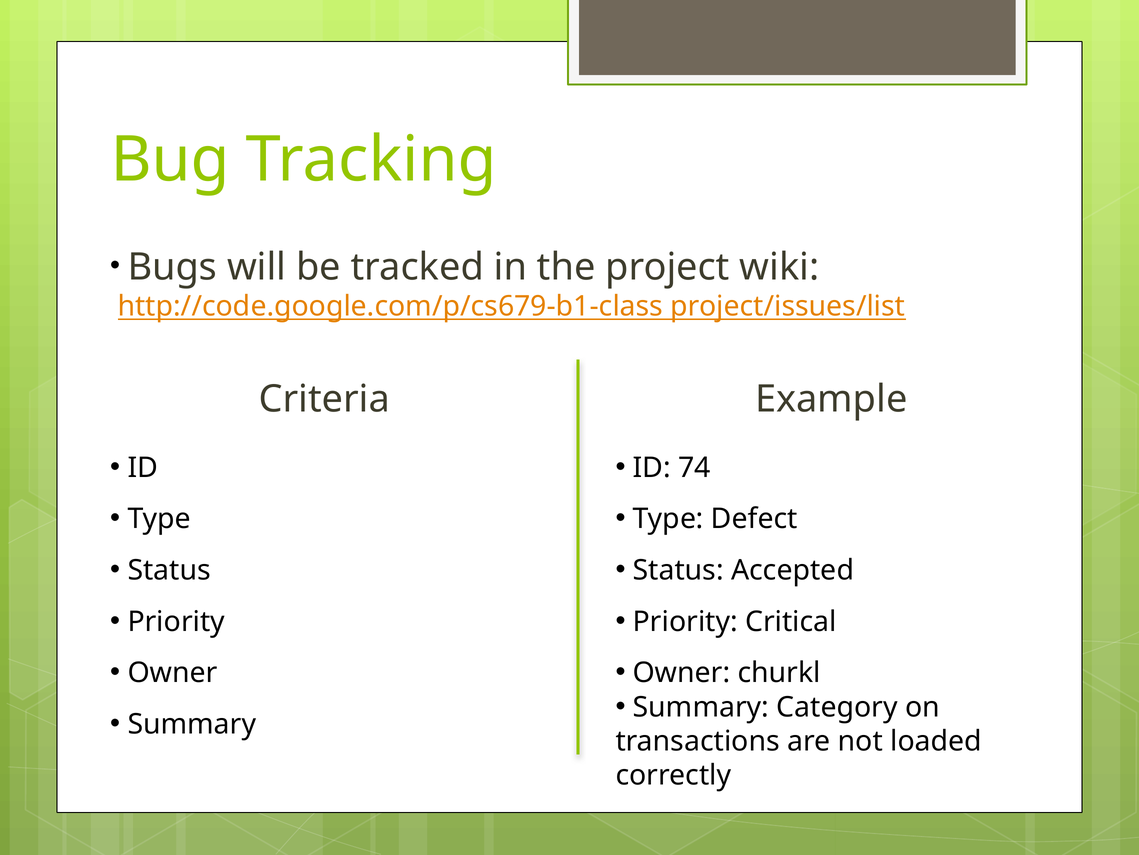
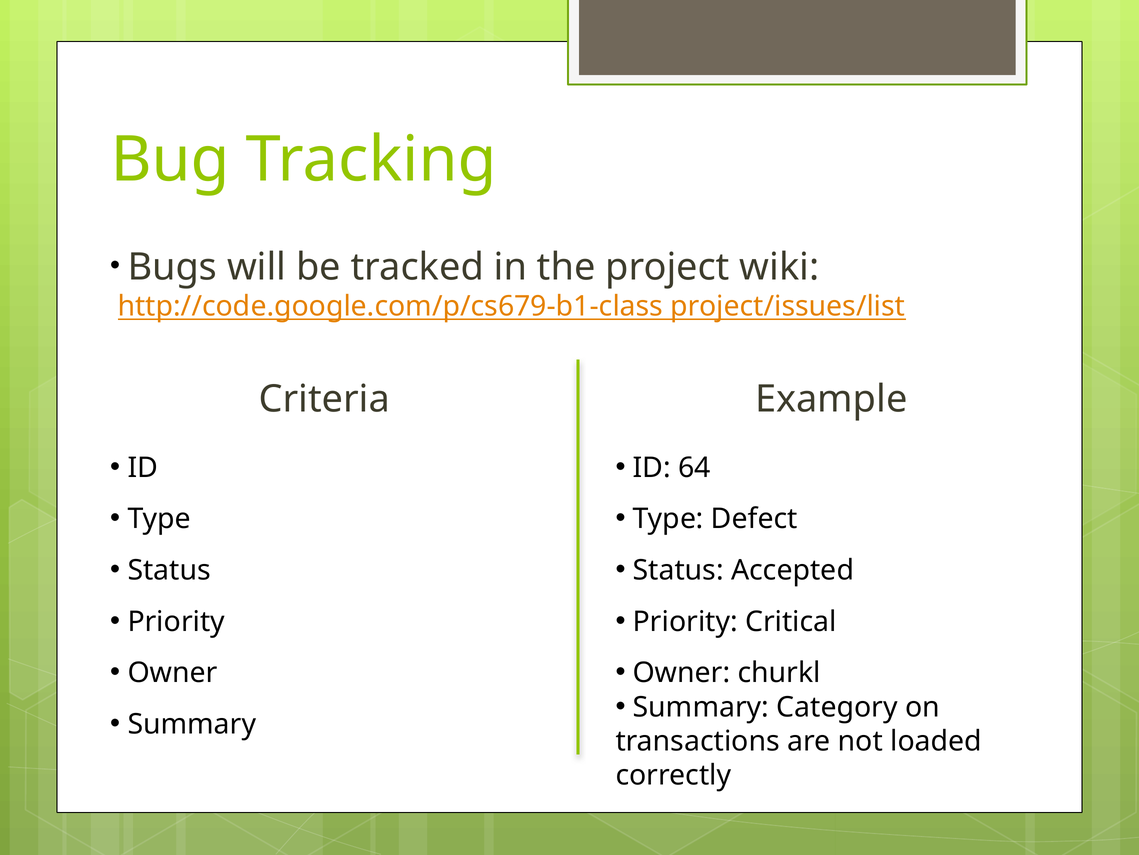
74: 74 -> 64 (694, 467)
